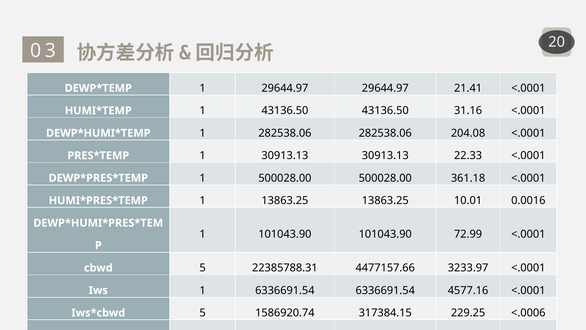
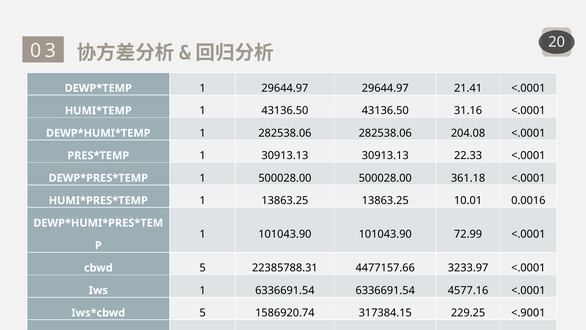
<.0006: <.0006 -> <.9001 (528, 312)
